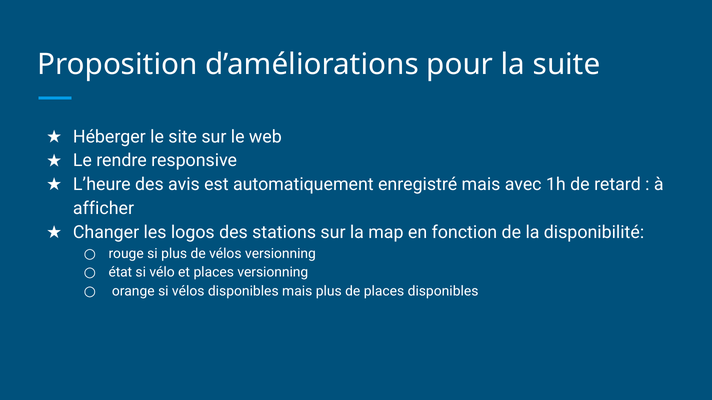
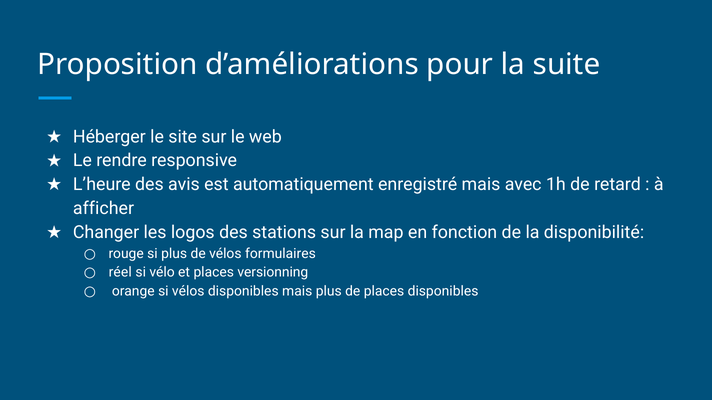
vélos versionning: versionning -> formulaires (280, 254)
état: état -> réel (120, 273)
